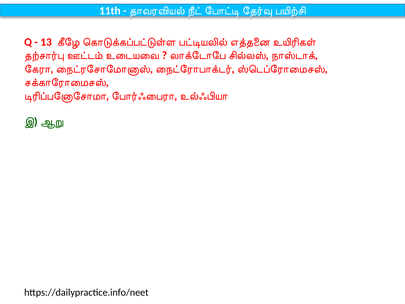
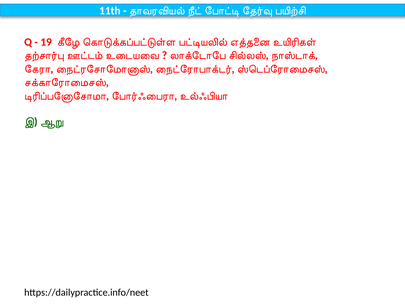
13: 13 -> 19 (46, 42)
